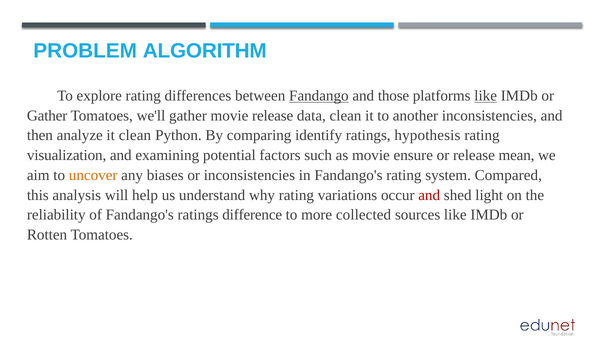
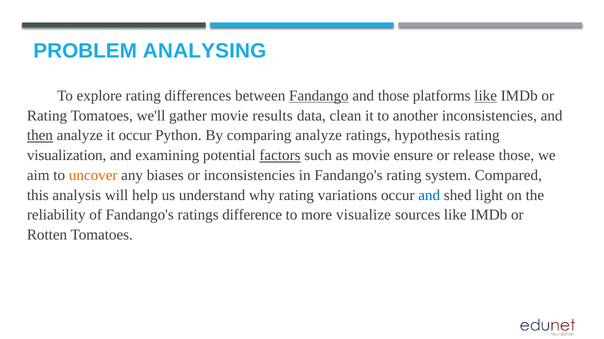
ALGORITHM: ALGORITHM -> ANALYSING (205, 51)
Gather: Gather -> Rating (47, 116)
movie release: release -> results (273, 116)
then underline: none -> present (40, 136)
it clean: clean -> occur (135, 136)
comparing identify: identify -> analyze (319, 136)
factors underline: none -> present (280, 156)
release mean: mean -> those (516, 156)
and colour: red -> blue (429, 196)
collected: collected -> visualize (364, 215)
